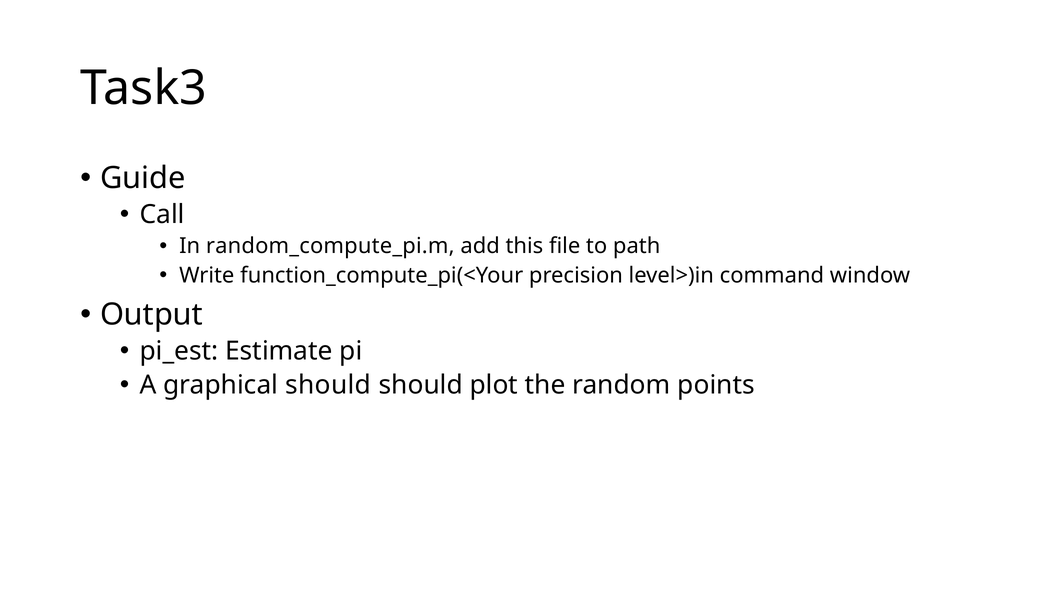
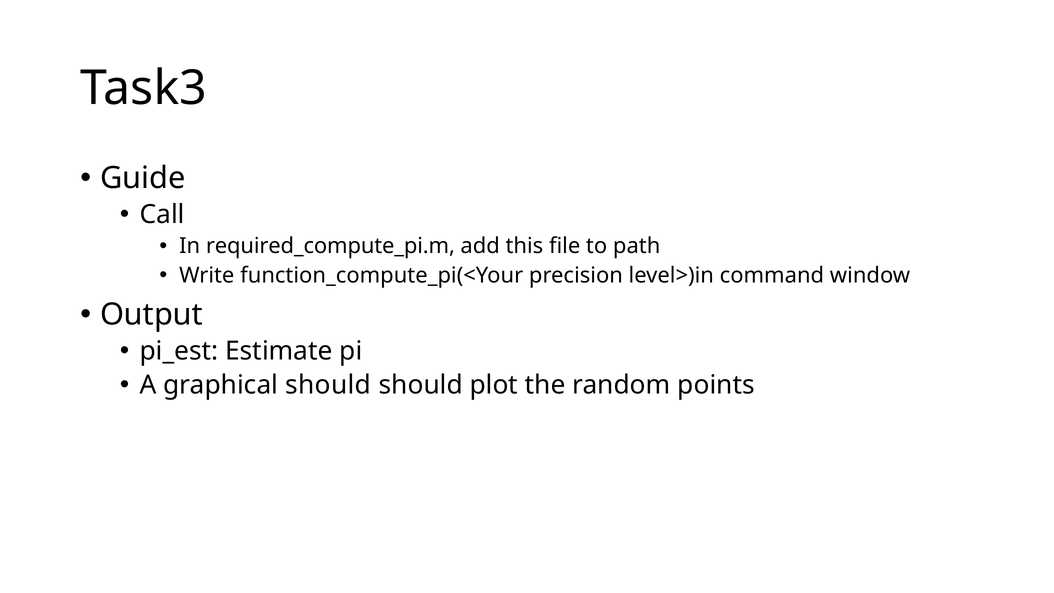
random_compute_pi.m: random_compute_pi.m -> required_compute_pi.m (330, 246)
